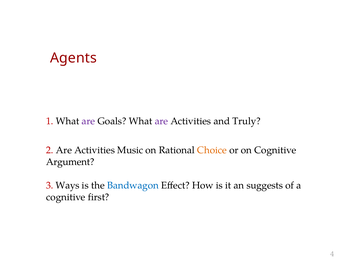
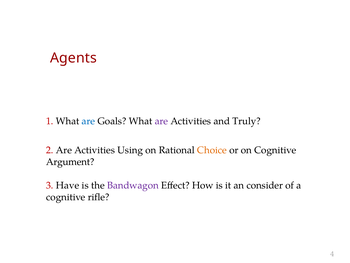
are colour: purple -> blue (88, 121)
Music: Music -> Using (130, 150)
Ways: Ways -> Have (68, 185)
Bandwagon colour: blue -> purple (133, 185)
suggests: suggests -> consider (265, 185)
first: first -> rifle (99, 197)
